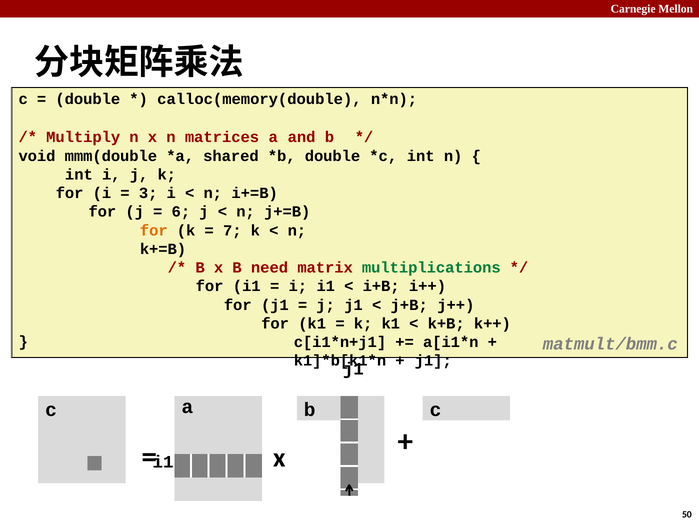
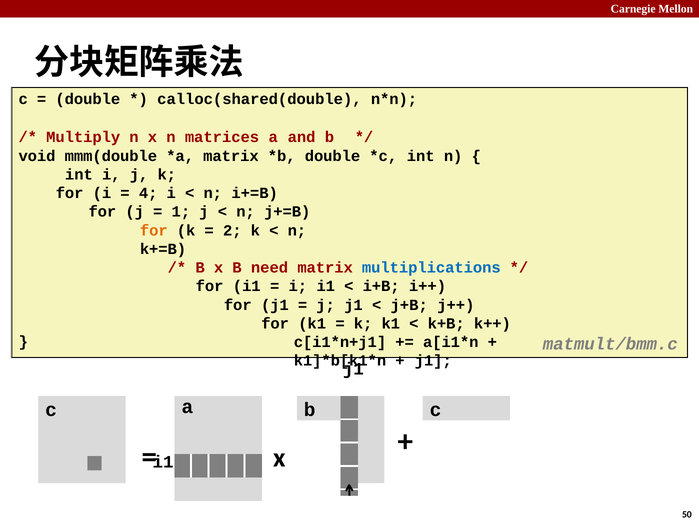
calloc(memory(double: calloc(memory(double -> calloc(shared(double (259, 99)
shared: shared -> matrix (231, 156)
3: 3 -> 4 (148, 193)
6: 6 -> 1 (181, 212)
7: 7 -> 2 (232, 231)
multiplications colour: green -> blue (431, 268)
